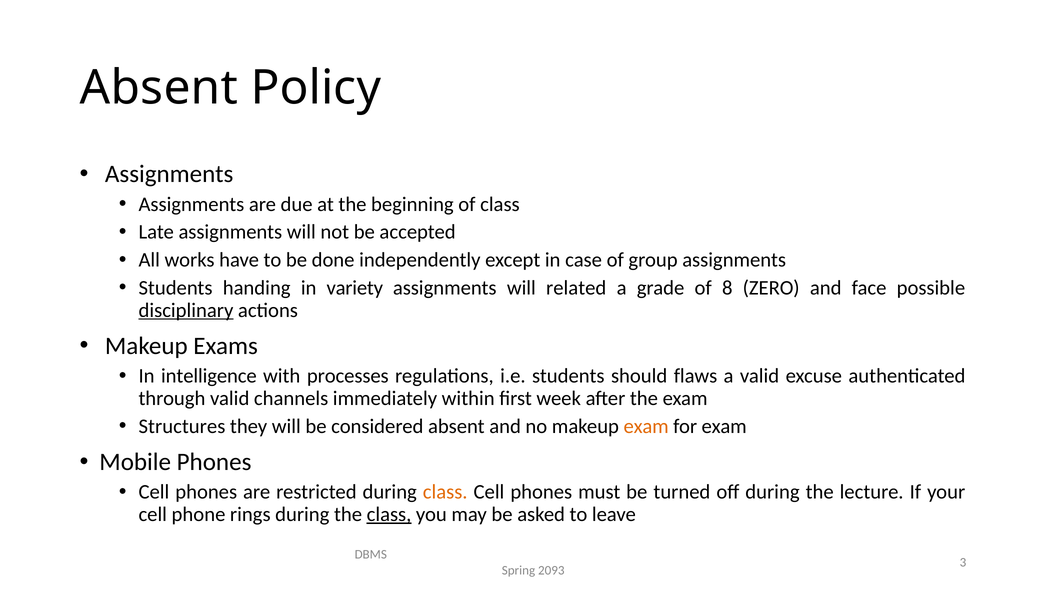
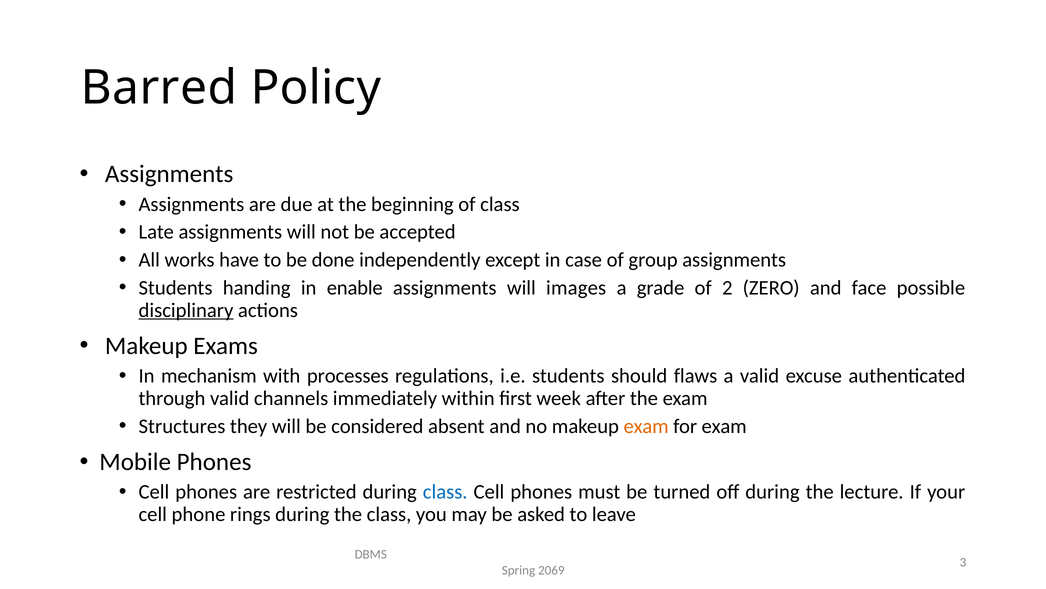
Absent: Absent -> Barred (159, 88)
variety: variety -> enable (355, 287)
related: related -> images (576, 287)
8: 8 -> 2 (727, 287)
intelligence: intelligence -> mechanism (209, 376)
class colour: orange -> blue (445, 492)
class underline: present -> none (389, 514)
2093: 2093 -> 2069 (551, 570)
